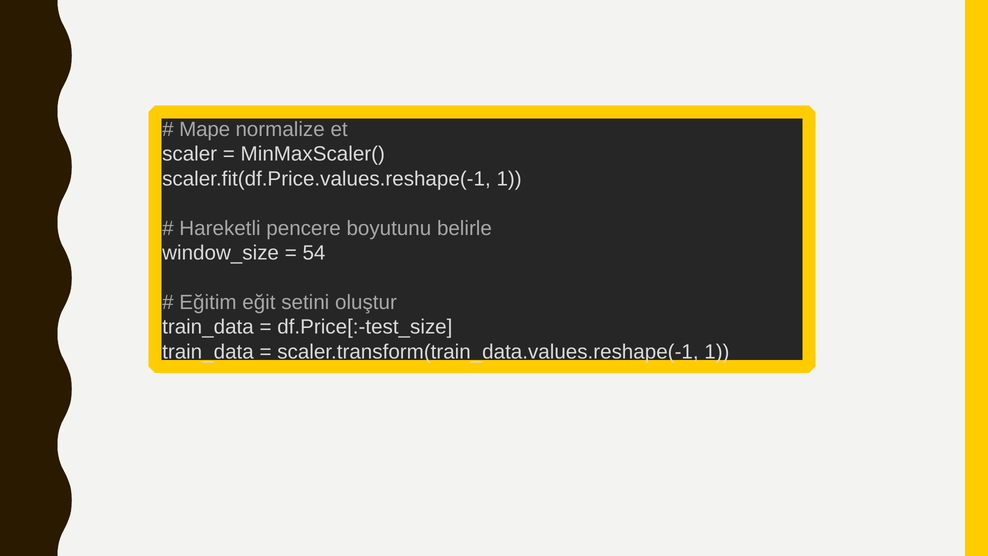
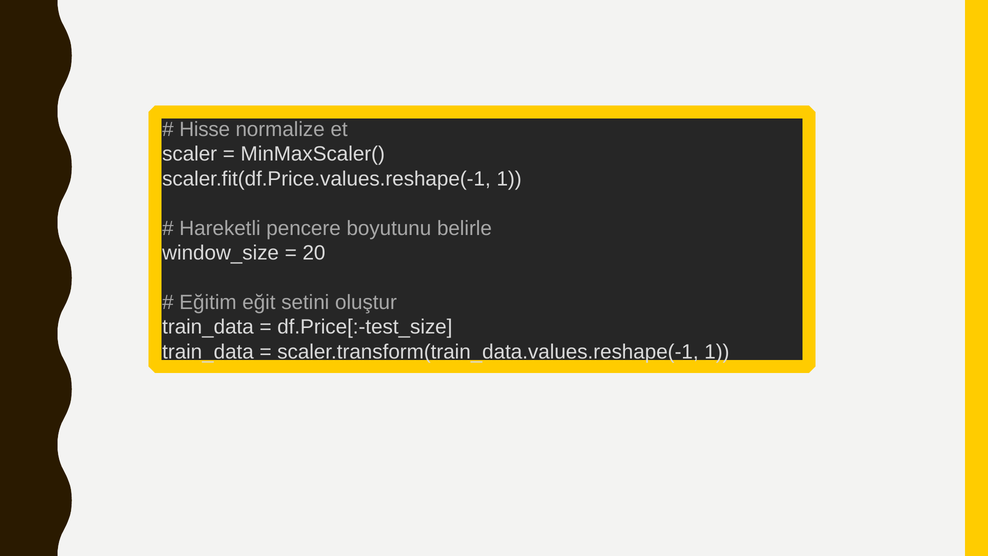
Mape: Mape -> Hisse (205, 129)
54: 54 -> 20 (314, 253)
